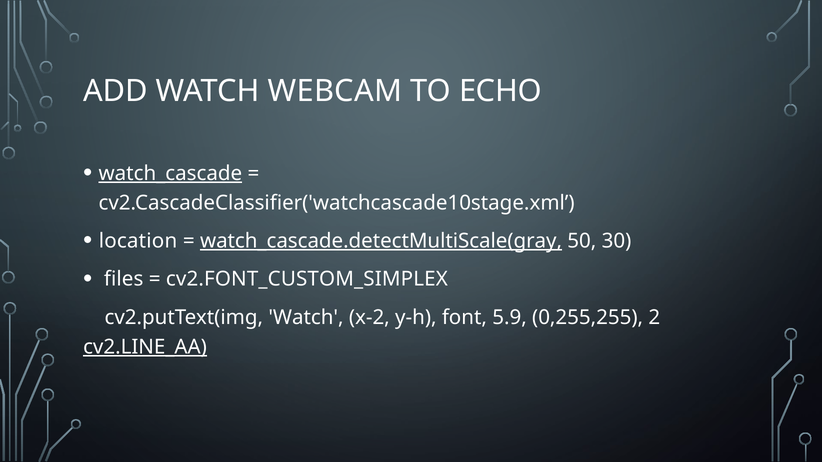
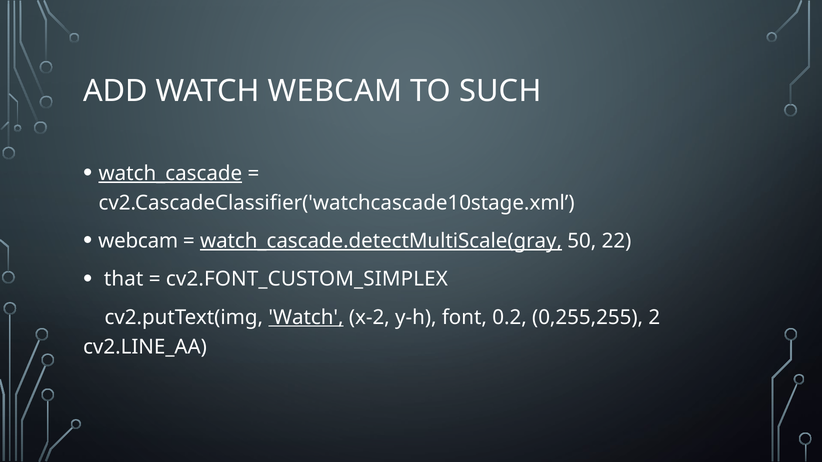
ECHO: ECHO -> SUCH (500, 91)
location: location -> webcam (138, 241)
30: 30 -> 22 (616, 241)
files: files -> that (124, 279)
Watch underline: none -> present (306, 318)
5.9: 5.9 -> 0.2 (510, 318)
cv2.LINE_AA underline: present -> none (145, 347)
